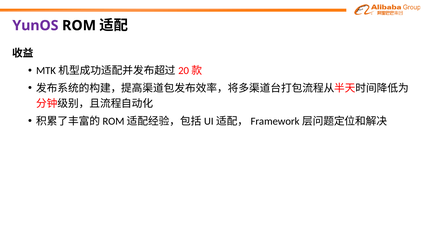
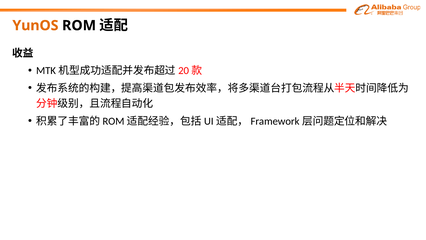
YunOS colour: purple -> orange (35, 26)
